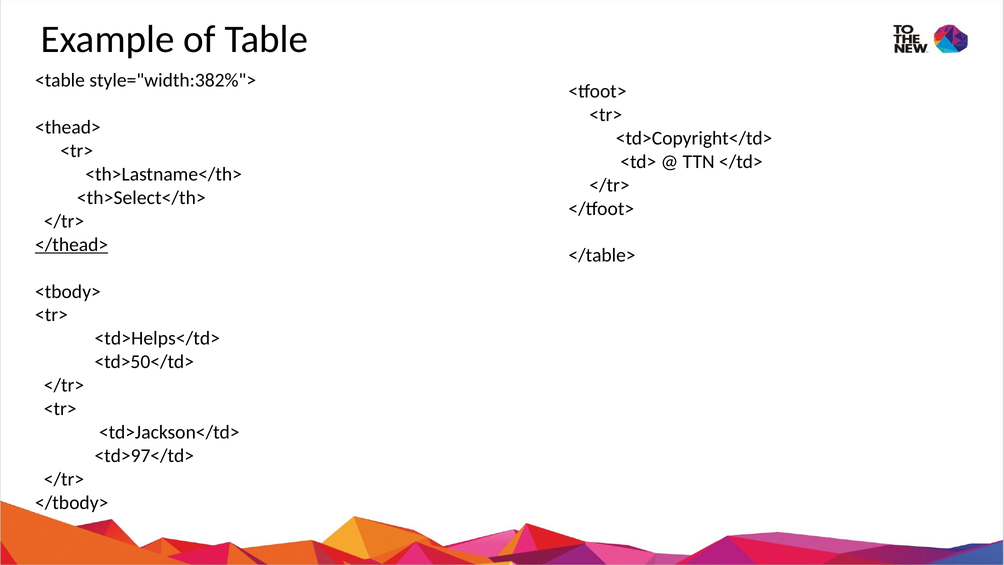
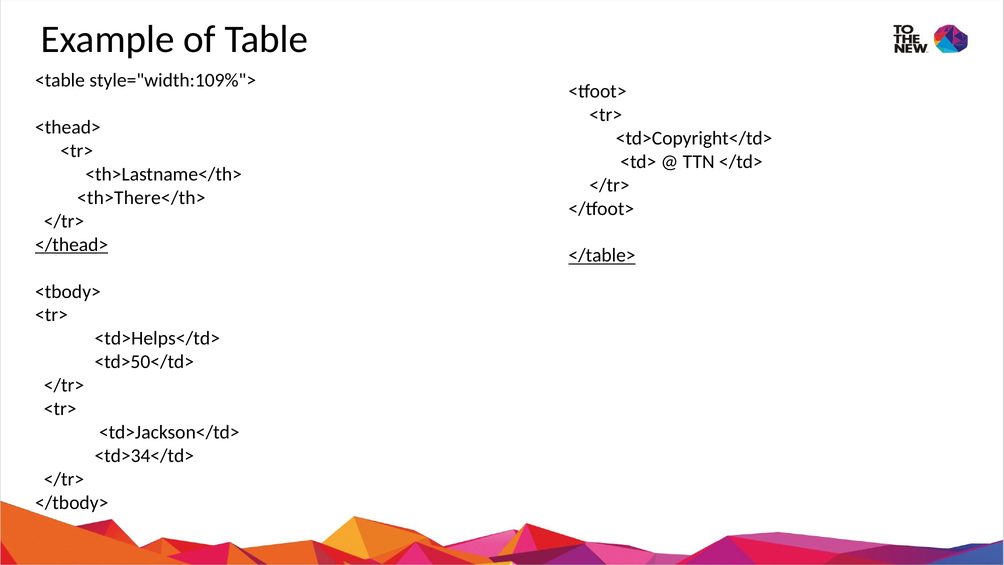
style="width:382%">: style="width:382%"> -> style="width:109%"> (173, 80)
<th>Select</th>: <th>Select</th> -> <th>There</th> (141, 198)
</table> underline: none -> present (602, 255)
<td>97</td>: <td>97</td> -> <td>34</td> (144, 456)
